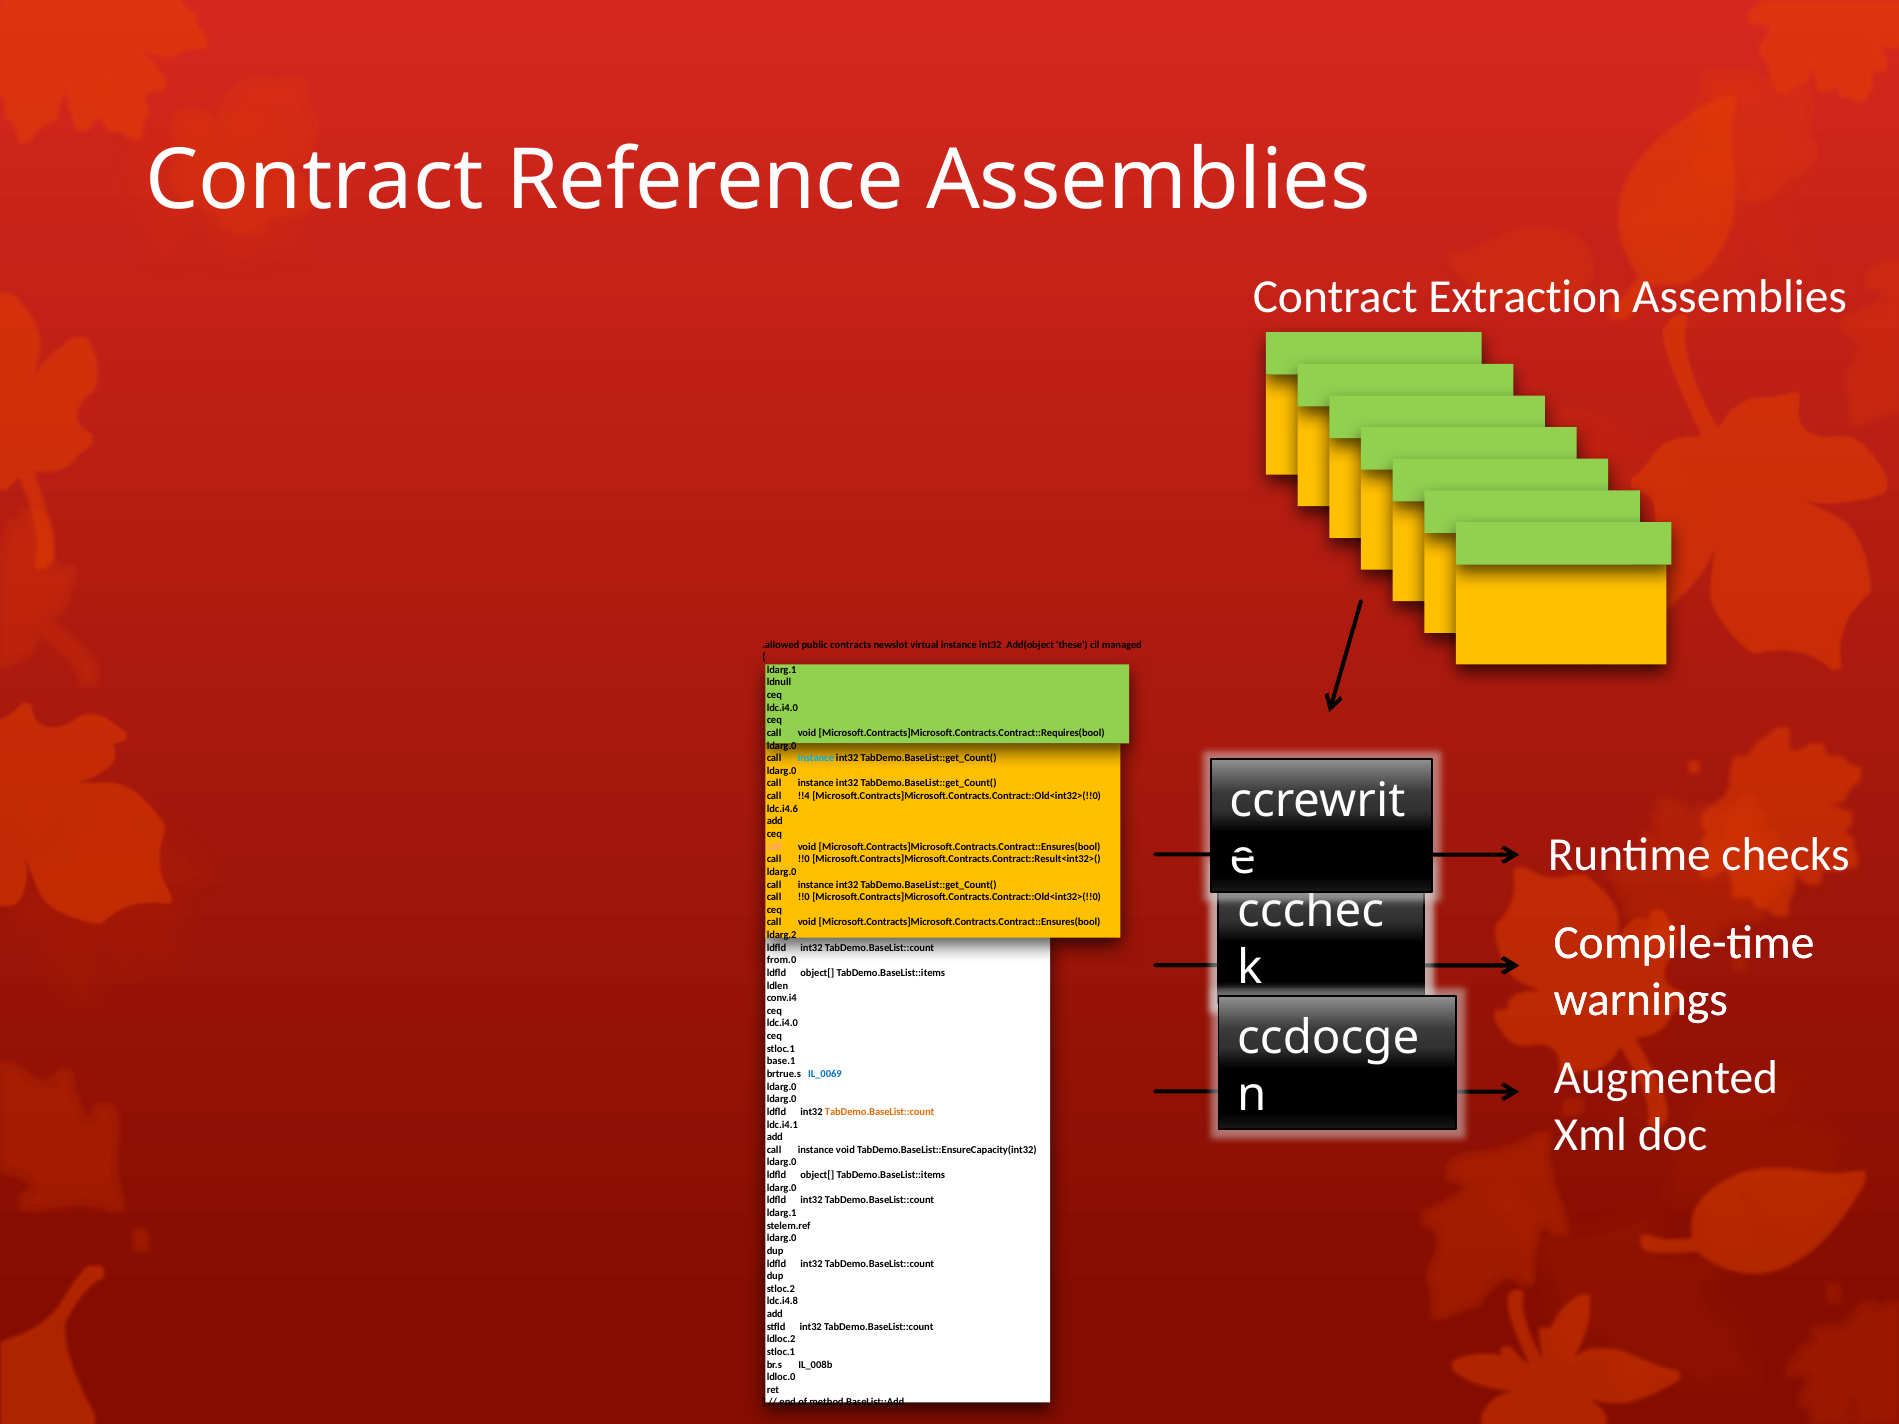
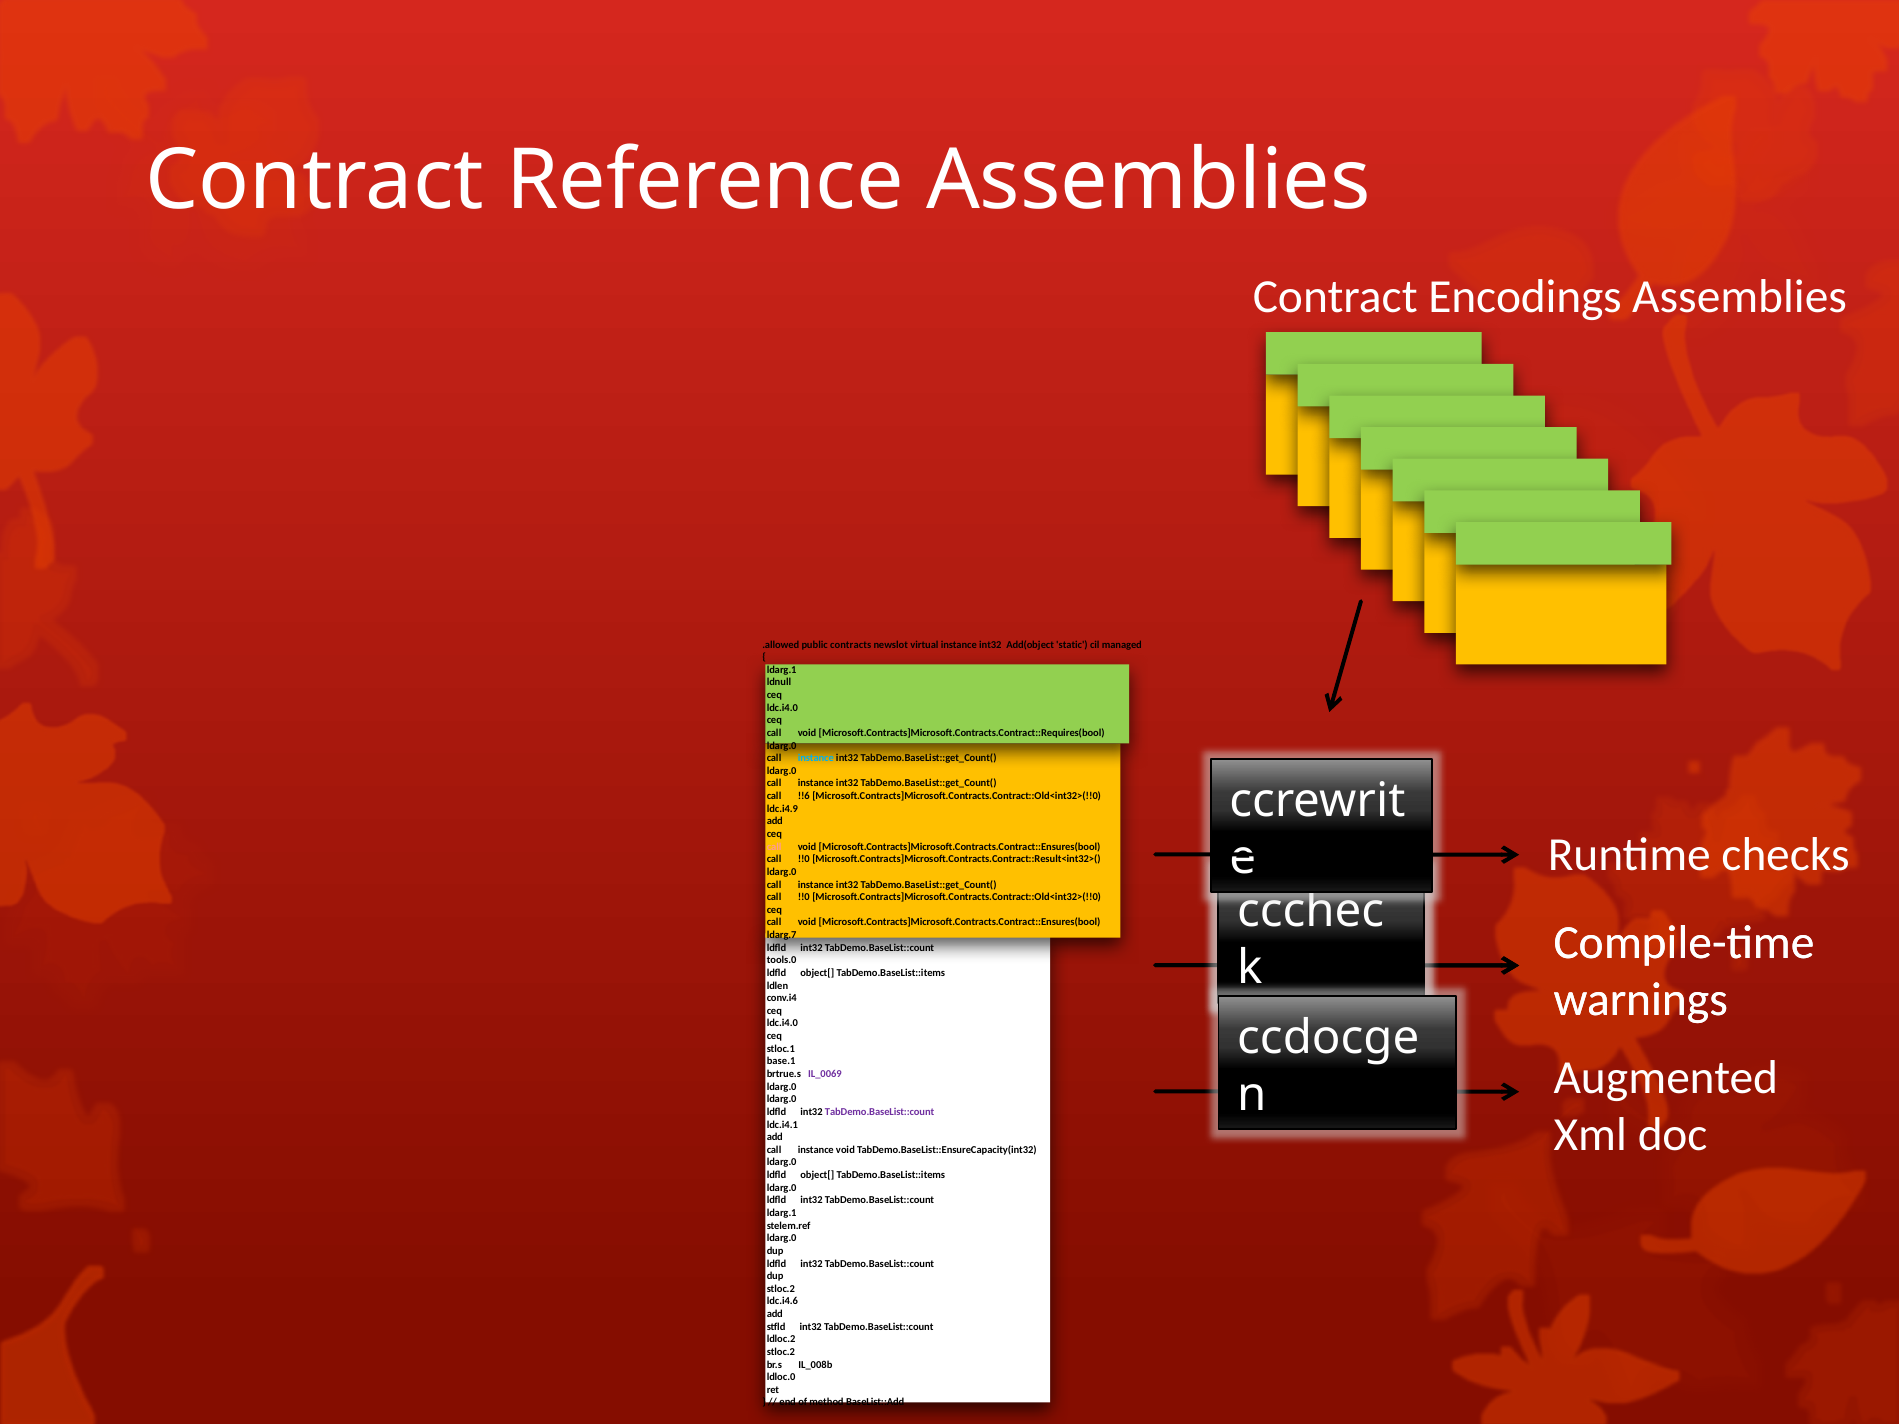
Extraction: Extraction -> Encodings (1525, 297)
these: these -> static (1072, 645)
!!4: !!4 -> !!6 (804, 796)
ldc.i4.6: ldc.i4.6 -> ldc.i4.9 (782, 809)
ldarg.2: ldarg.2 -> ldarg.7 (782, 935)
from.0: from.0 -> tools.0 (782, 961)
IL_0069 colour: blue -> purple (825, 1074)
TabDemo.BaseList::count colour: orange -> purple (880, 1112)
ldc.i4.8: ldc.i4.8 -> ldc.i4.6 (782, 1302)
stloc.1: stloc.1 -> stloc.2 (781, 1352)
